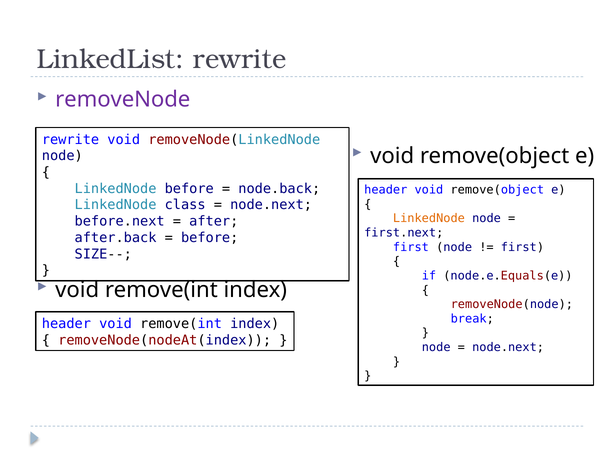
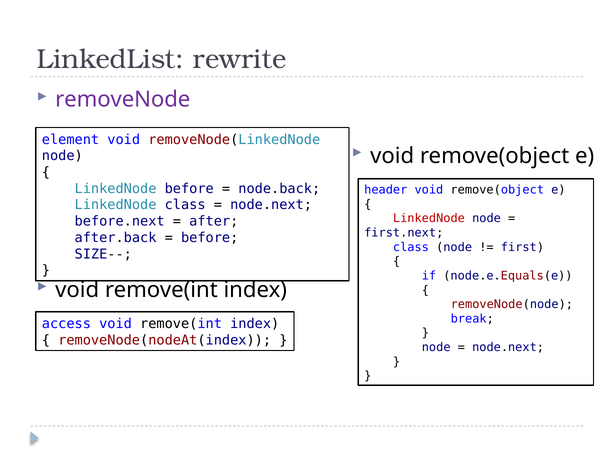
rewrite: rewrite -> element (71, 140)
LinkedNode colour: orange -> red (429, 219)
first: first -> class (411, 247)
header: header -> access (66, 324)
